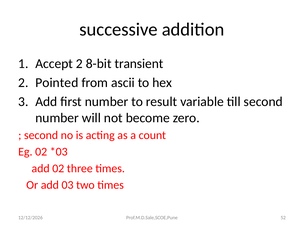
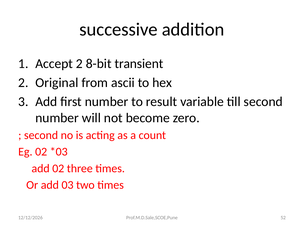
Pointed: Pointed -> Original (57, 83)
